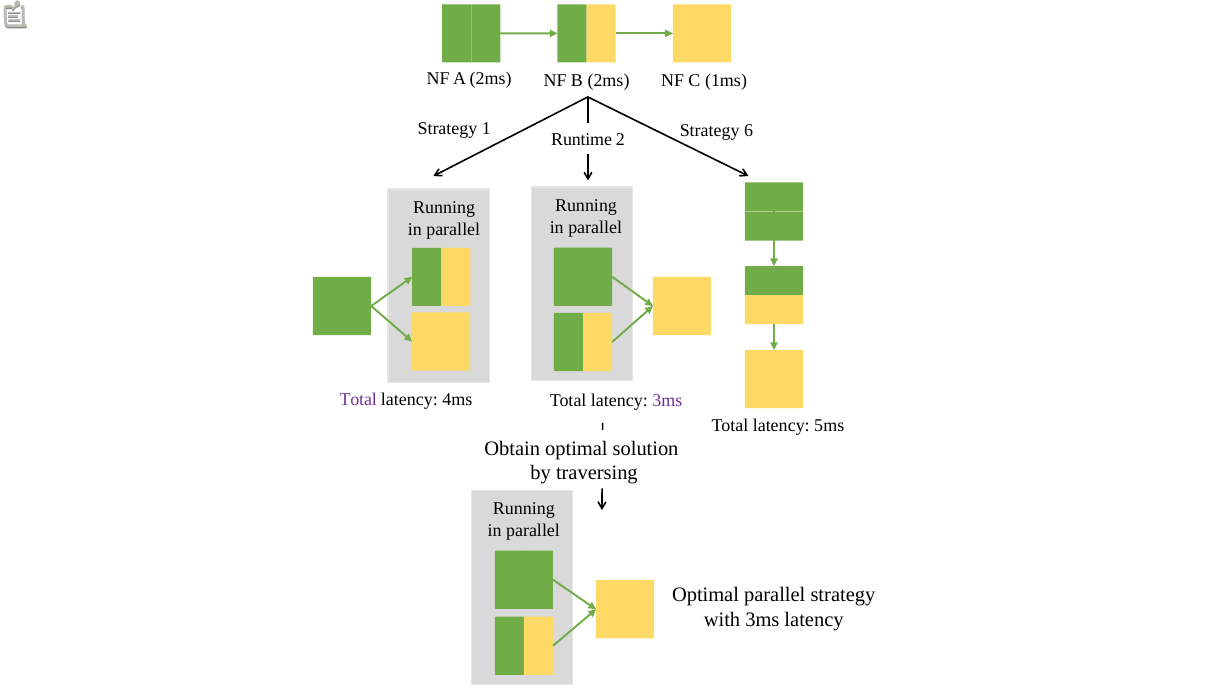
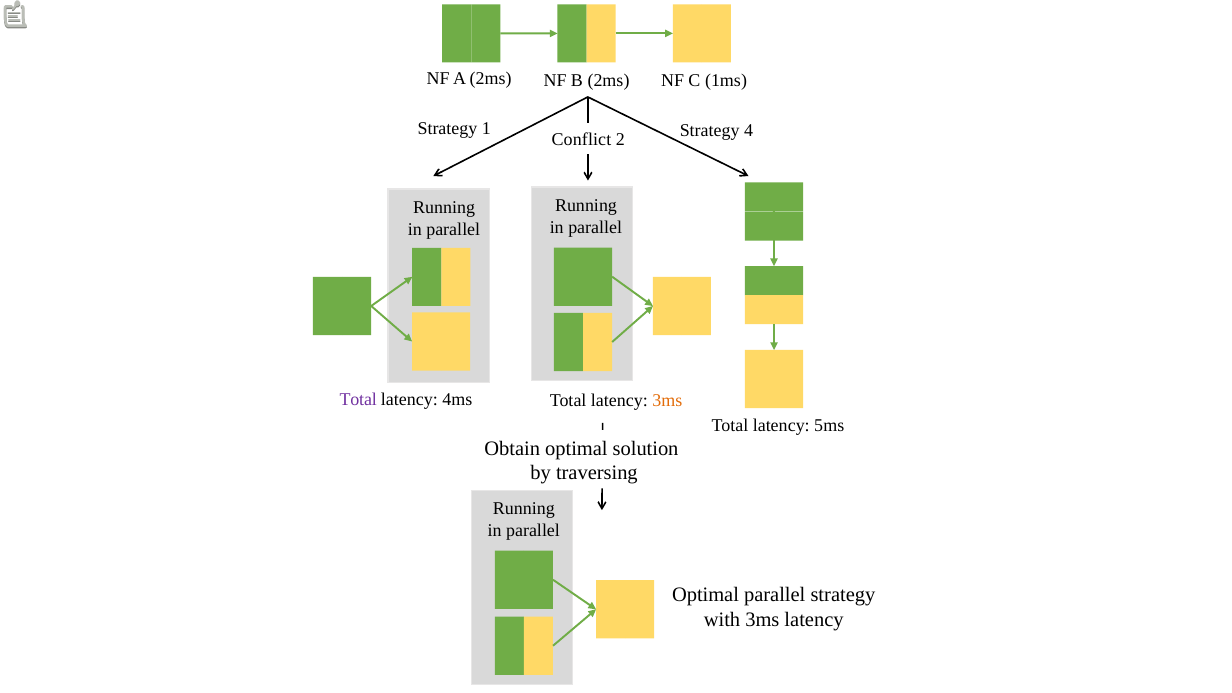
6: 6 -> 4 (749, 131)
Runtime: Runtime -> Conflict (581, 140)
3ms colour: purple -> orange (667, 401)
